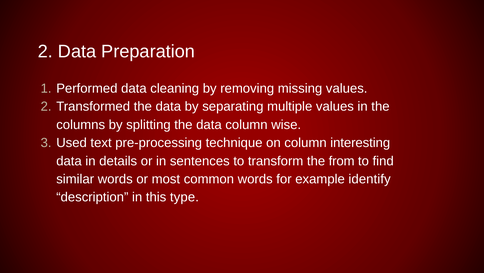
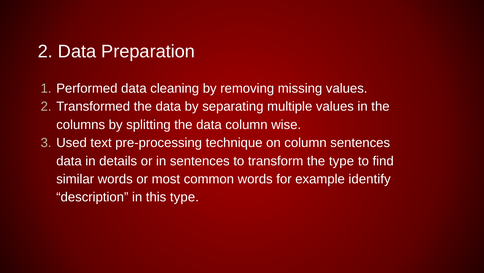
column interesting: interesting -> sentences (360, 143)
the from: from -> type (342, 161)
